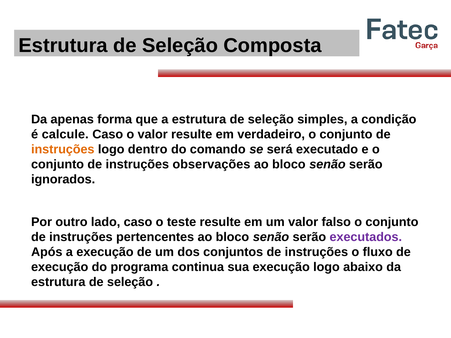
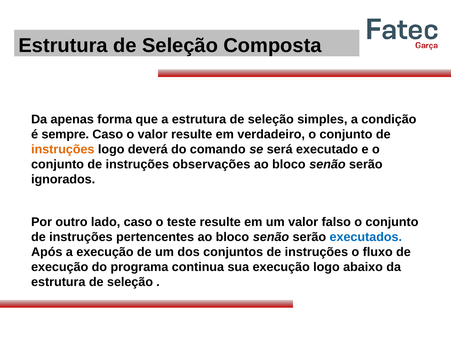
calcule: calcule -> sempre (65, 134)
dentro: dentro -> deverá (148, 149)
executados colour: purple -> blue (366, 237)
